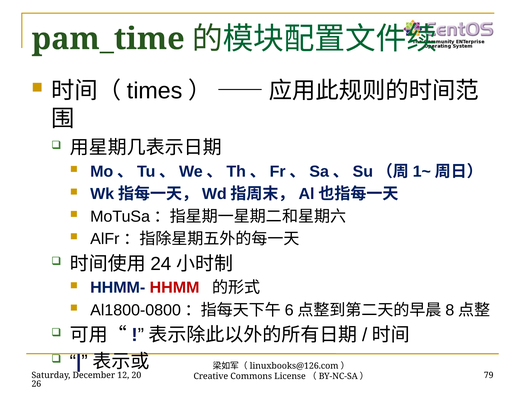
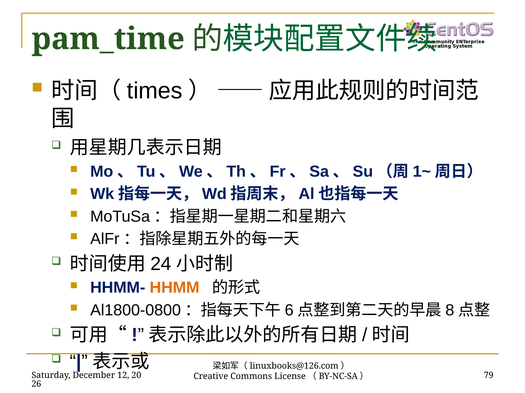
HHMM colour: red -> orange (175, 288)
